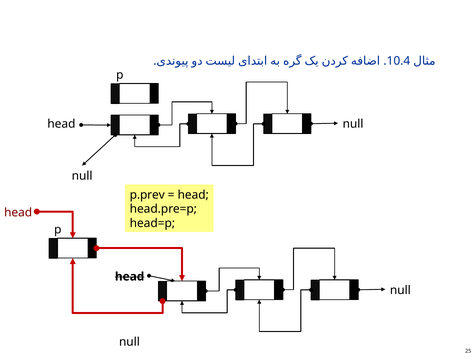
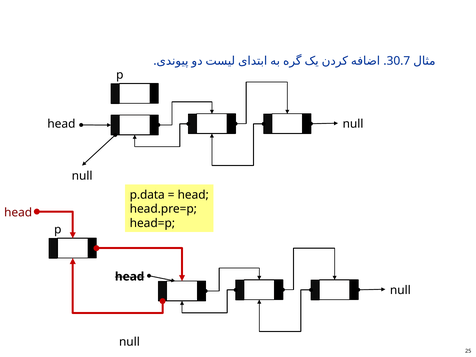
10.4: 10.4 -> 30.7 (398, 61)
p.prev: p.prev -> p.data (147, 195)
